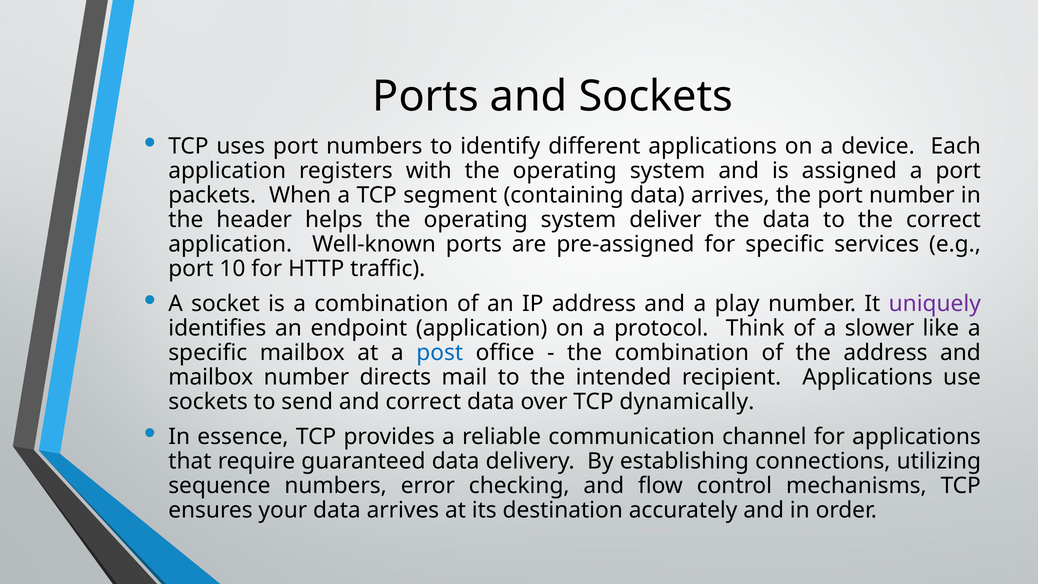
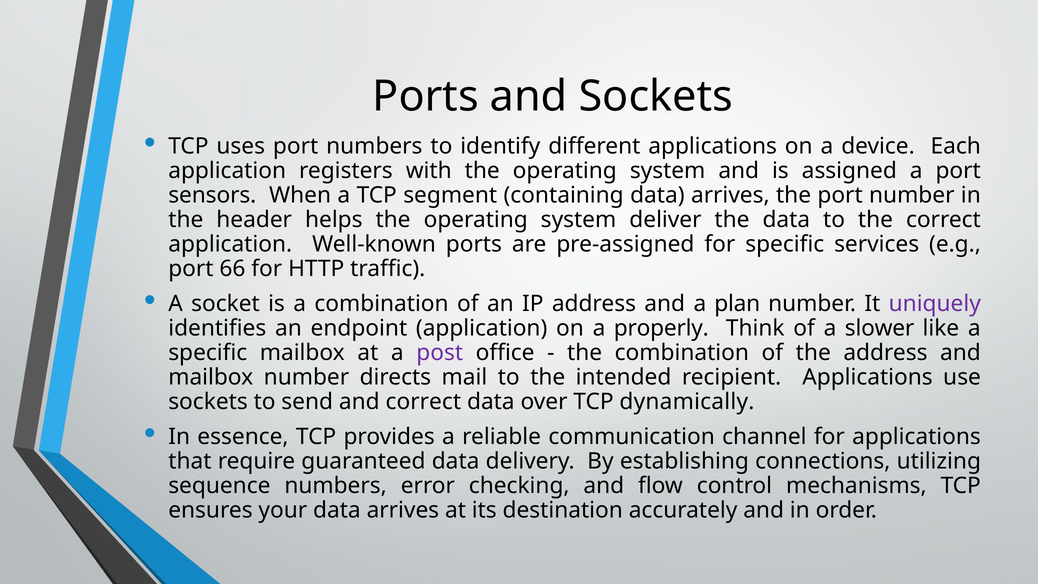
packets: packets -> sensors (212, 195)
10: 10 -> 66 (232, 269)
play: play -> plan (737, 304)
protocol: protocol -> properly (661, 328)
post colour: blue -> purple (440, 353)
